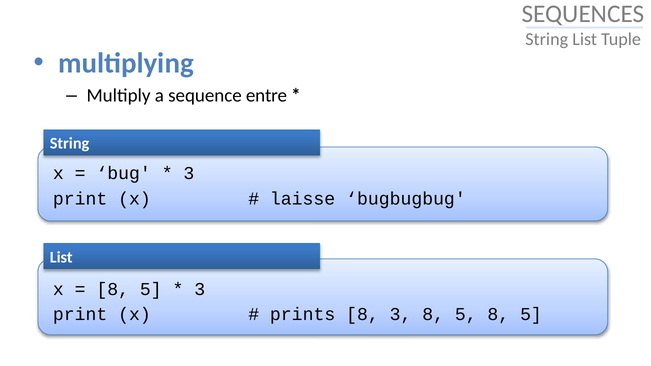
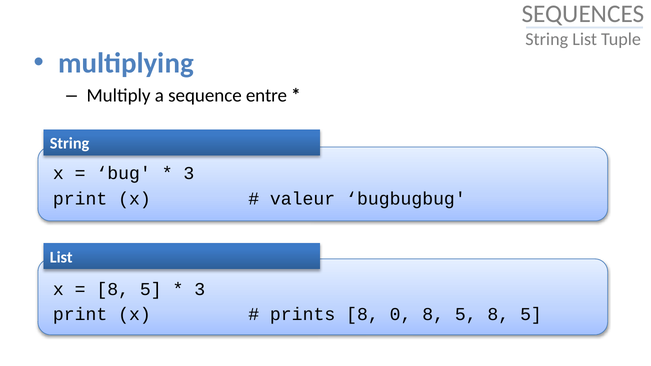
laisse: laisse -> valeur (303, 199)
8 3: 3 -> 0 (401, 315)
